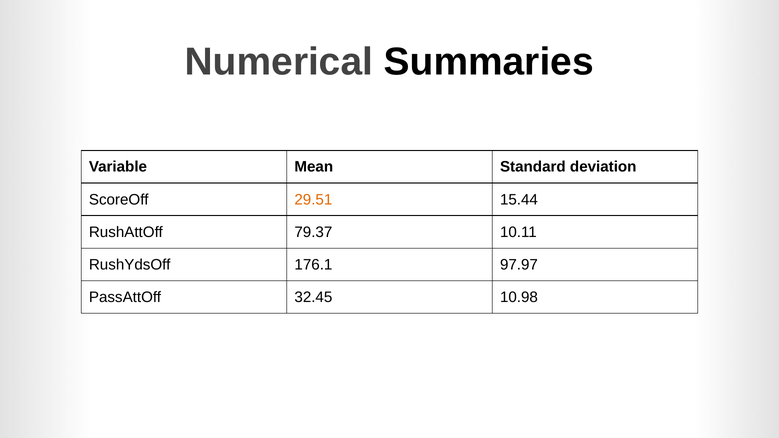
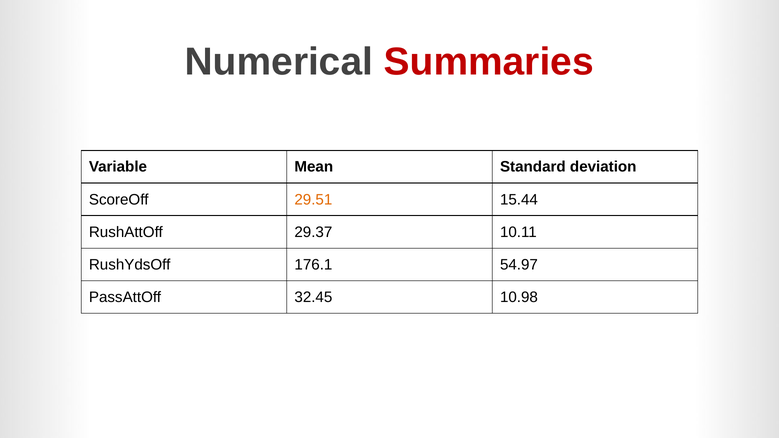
Summaries colour: black -> red (489, 62)
79.37: 79.37 -> 29.37 (313, 232)
97.97: 97.97 -> 54.97 (519, 265)
